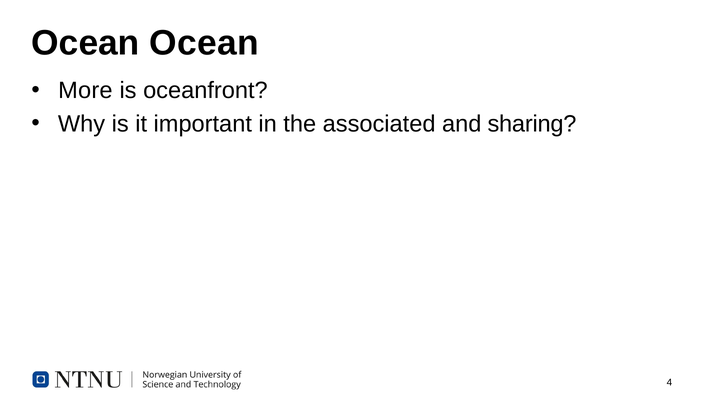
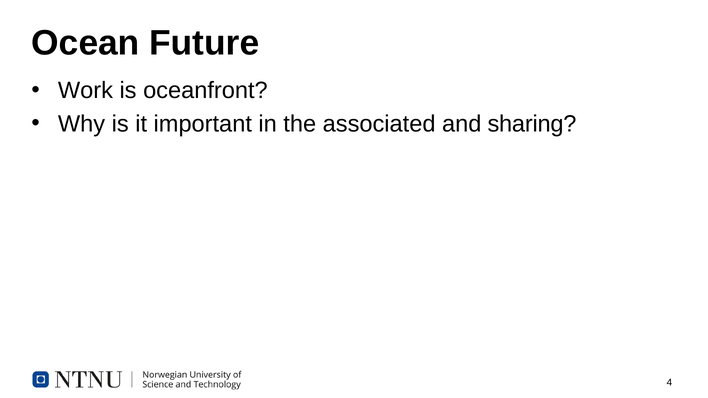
Ocean Ocean: Ocean -> Future (204, 43)
More: More -> Work (85, 91)
